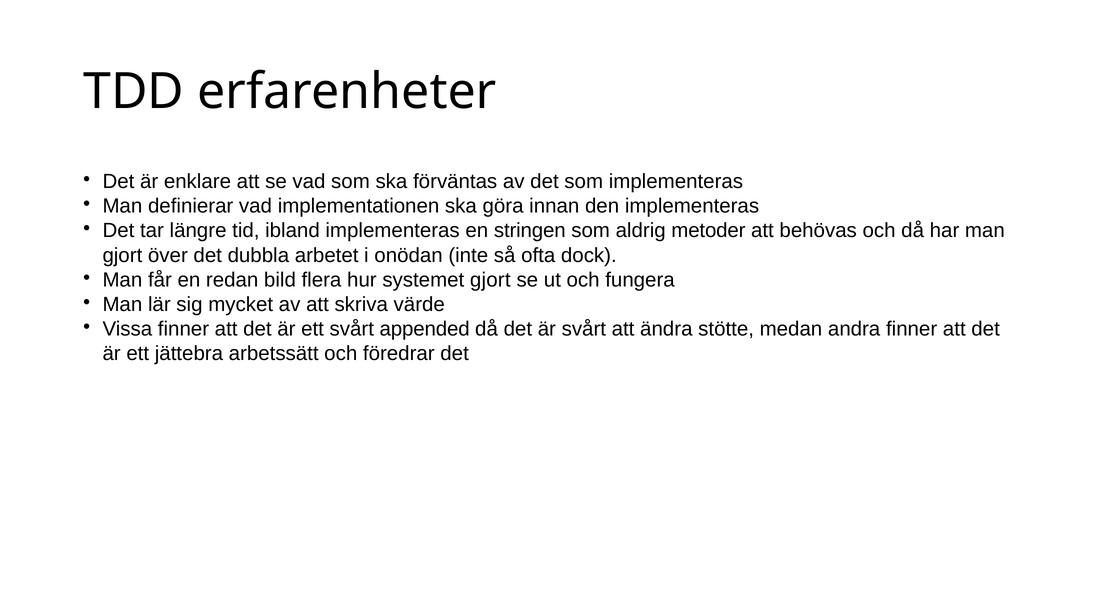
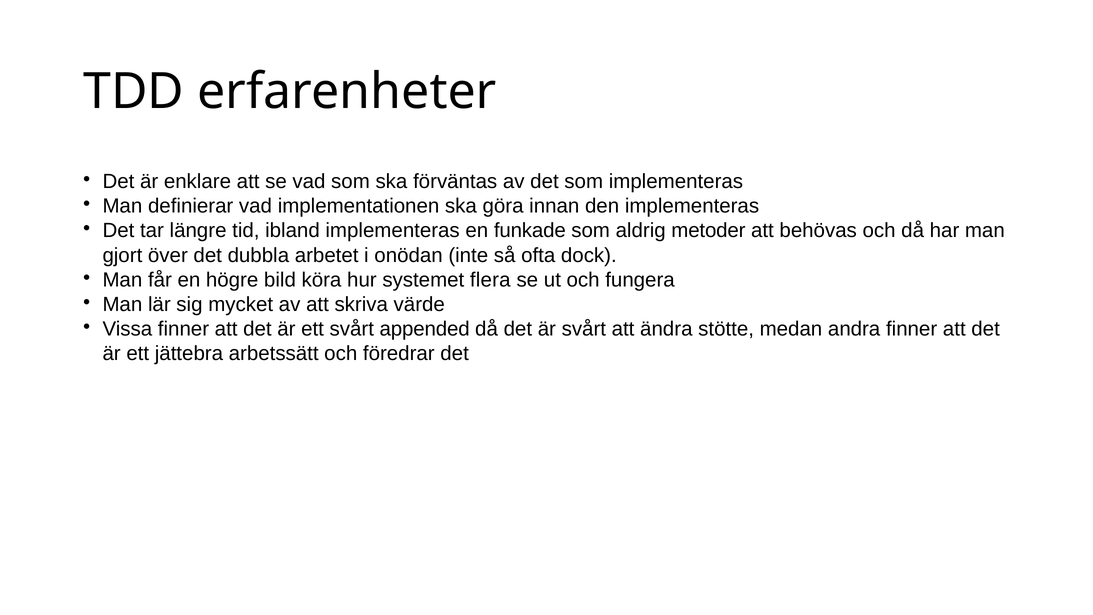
stringen: stringen -> funkade (530, 231)
redan: redan -> högre (232, 280)
flera: flera -> köra (321, 280)
systemet gjort: gjort -> flera (490, 280)
